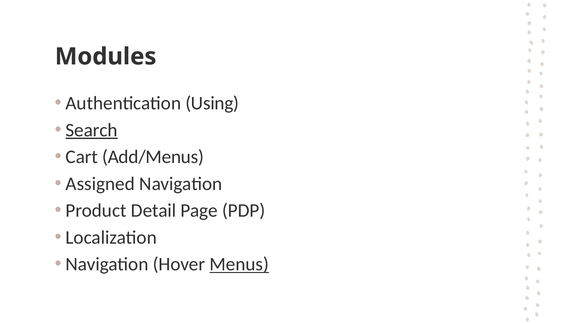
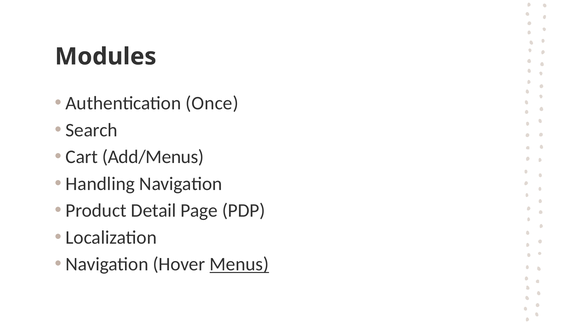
Using: Using -> Once (212, 103)
Search underline: present -> none (92, 130)
Assigned: Assigned -> Handling (100, 184)
